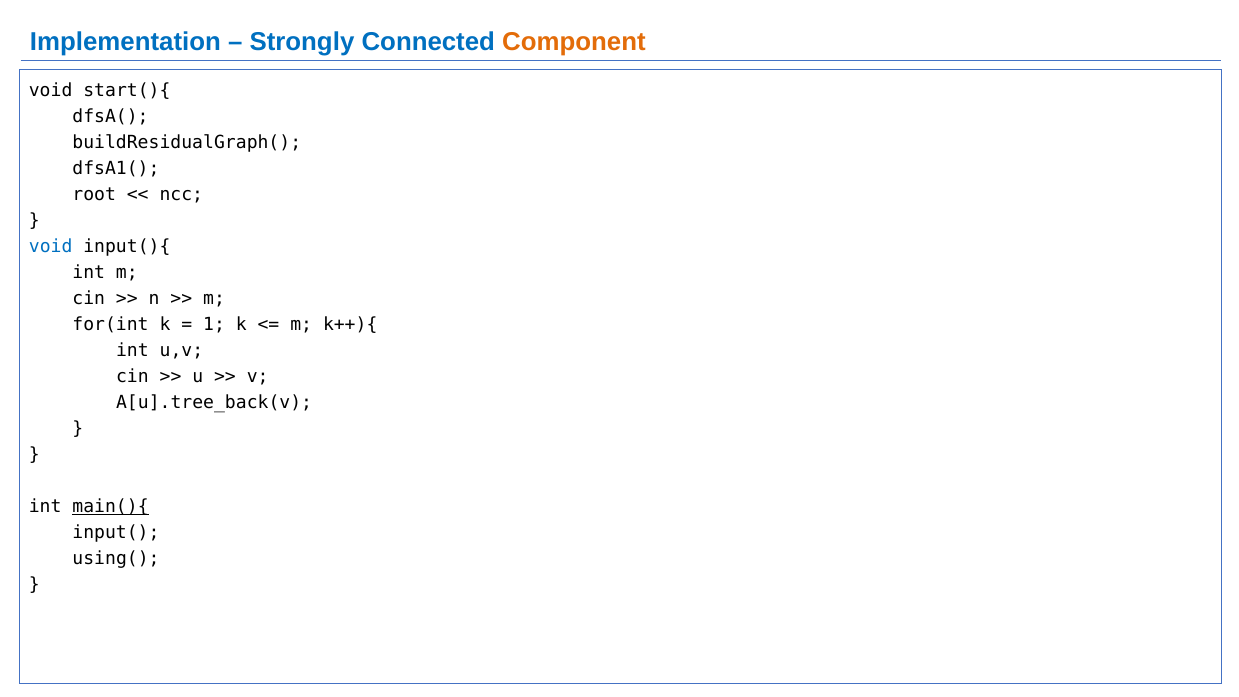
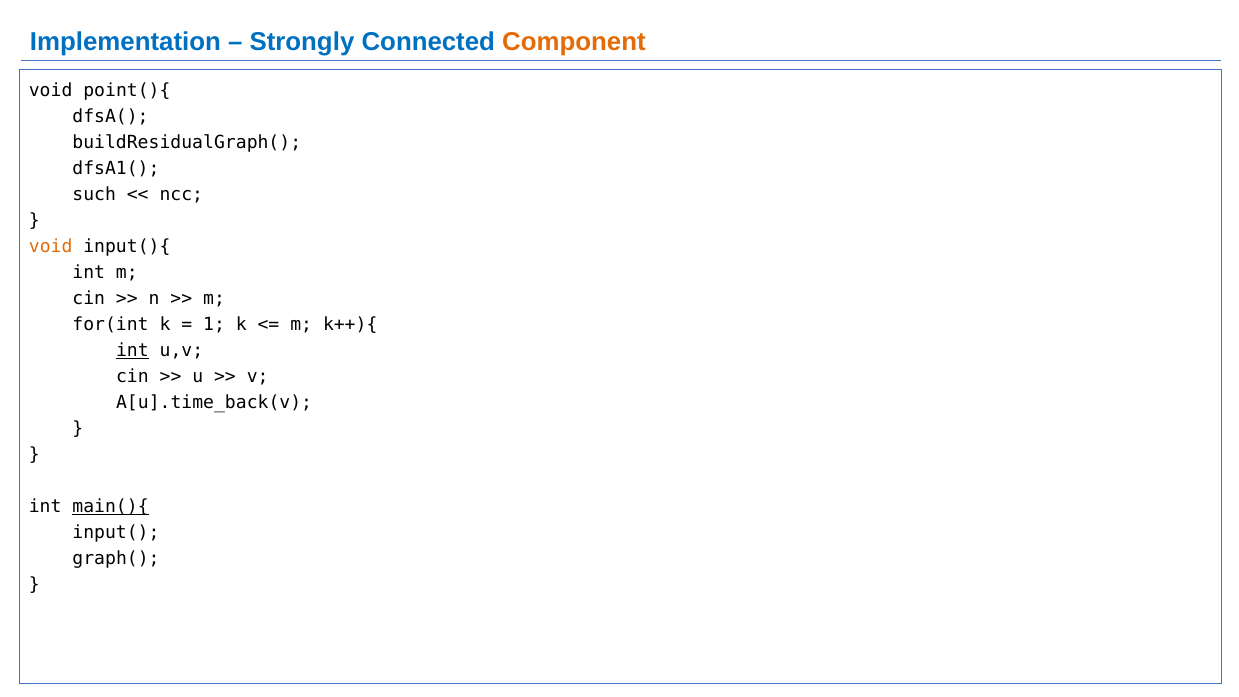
start(){: start(){ -> point(){ (127, 90)
root: root -> such (94, 194)
void colour: blue -> orange (51, 246)
int underline: none -> present (132, 350)
A[u].tree_back(v: A[u].tree_back(v -> A[u].time_back(v (214, 402)
using(: using( -> graph( (116, 558)
